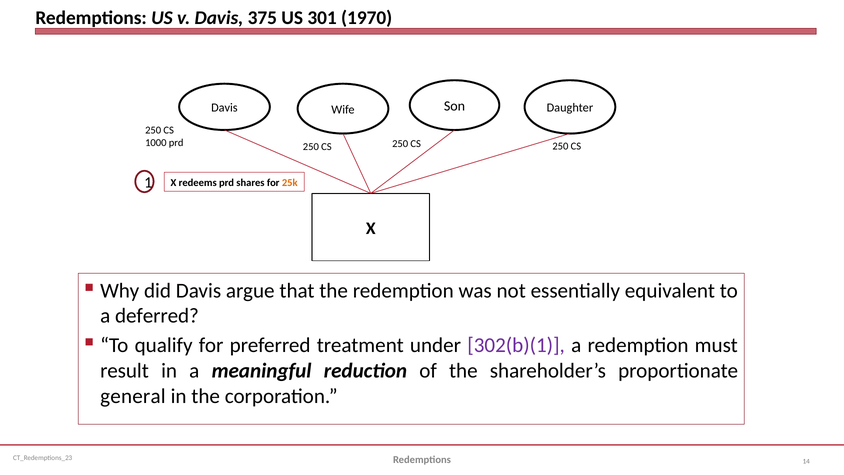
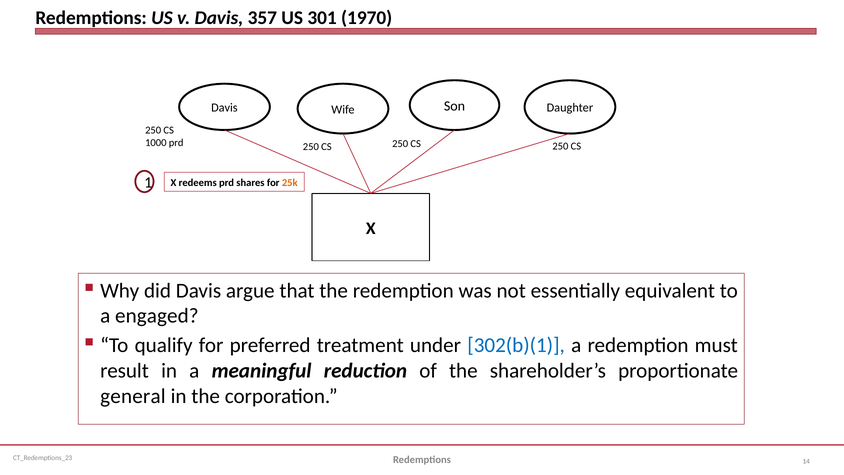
375: 375 -> 357 (262, 18)
deferred: deferred -> engaged (157, 316)
302(b)(1 colour: purple -> blue (516, 345)
